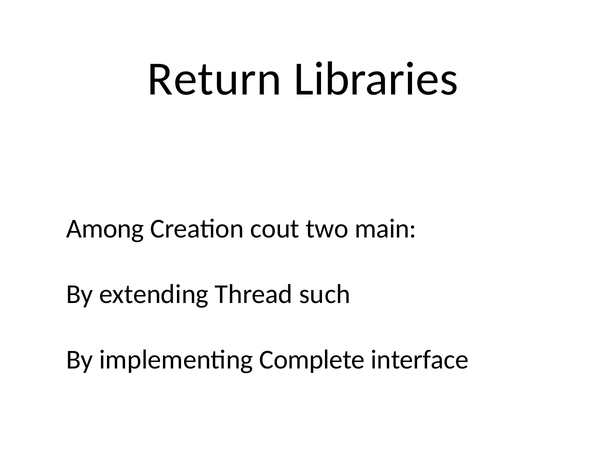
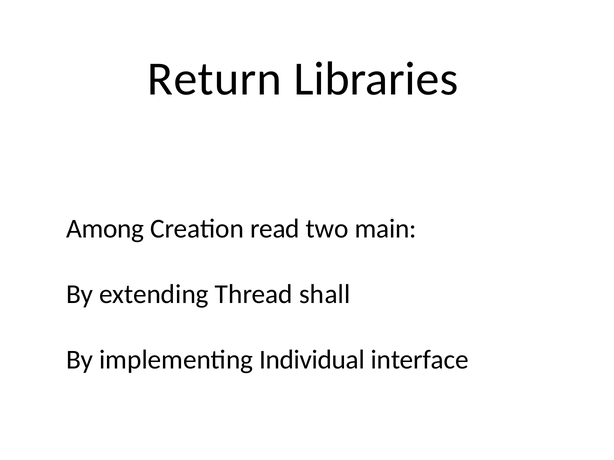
cout: cout -> read (275, 229)
such: such -> shall (325, 295)
Complete: Complete -> Individual (312, 360)
